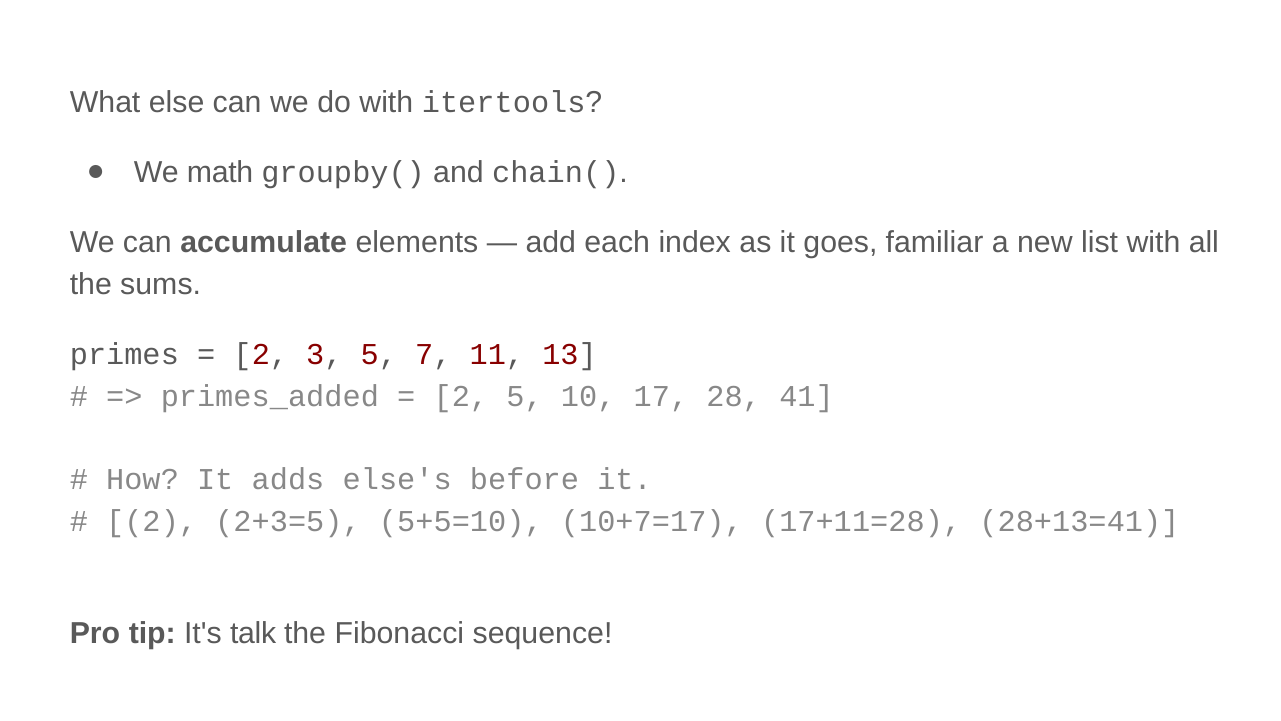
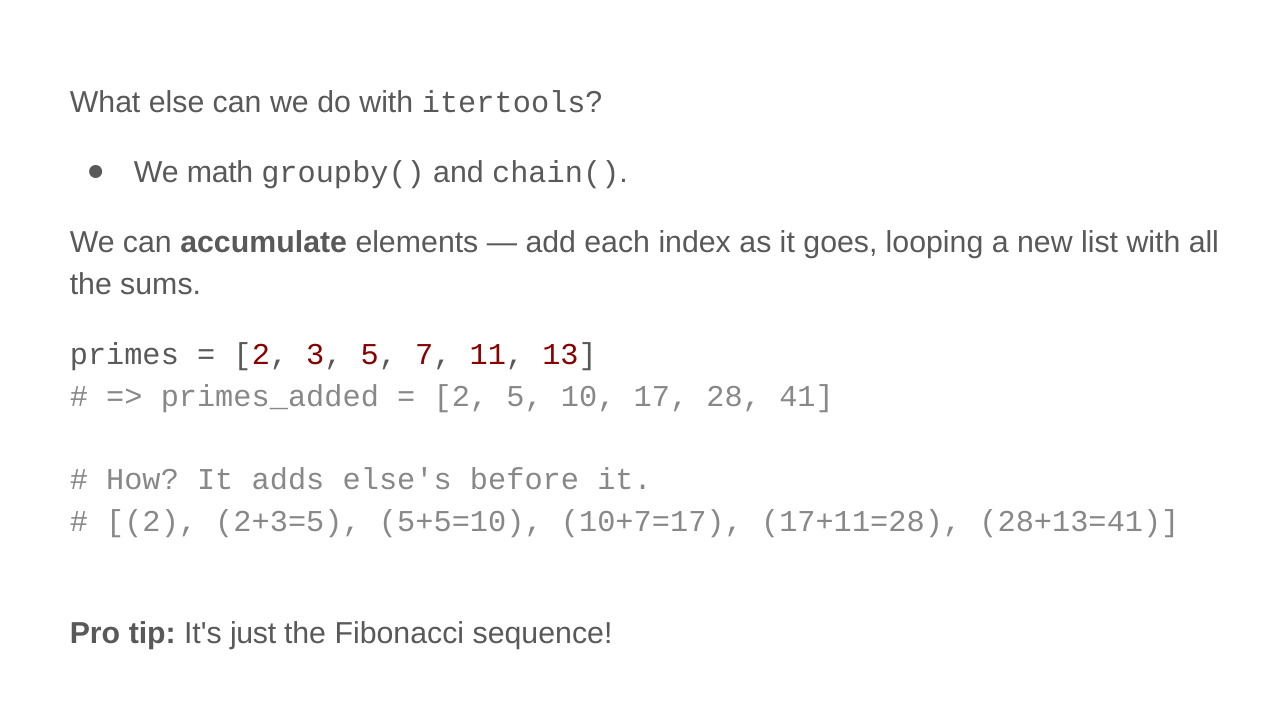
familiar: familiar -> looping (935, 242)
talk: talk -> just (253, 633)
